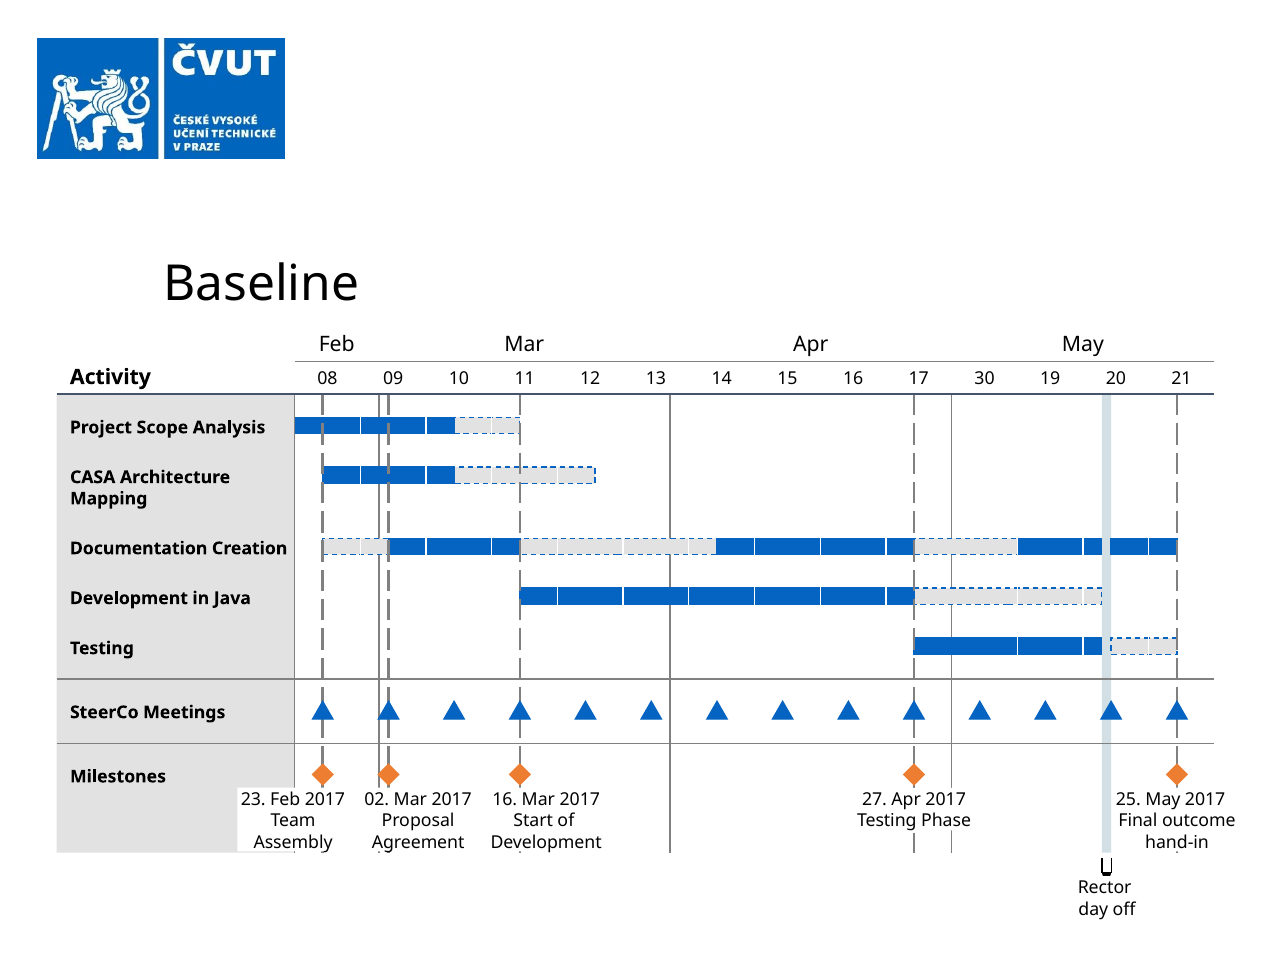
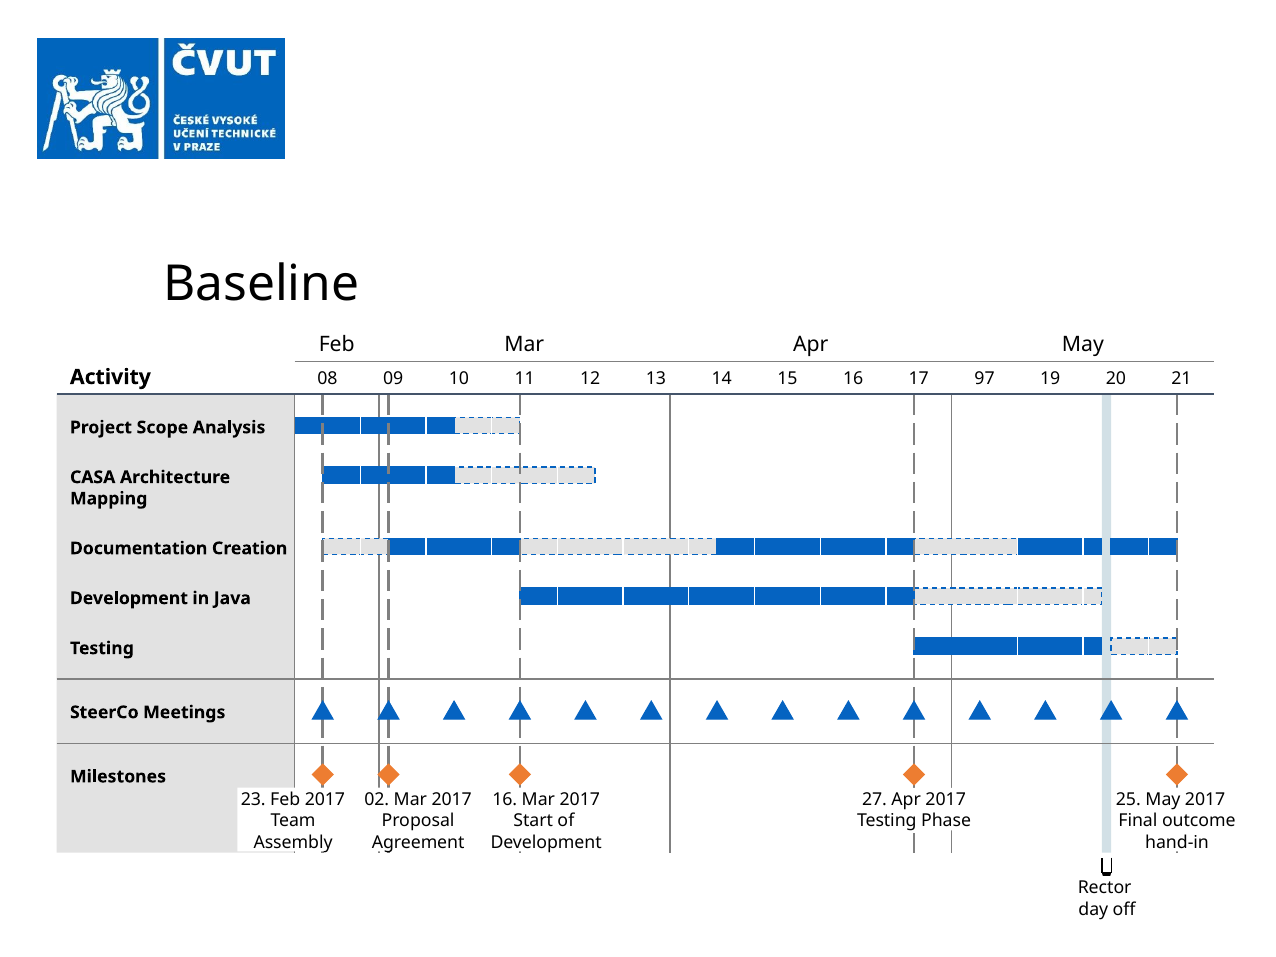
30: 30 -> 97 (985, 379)
